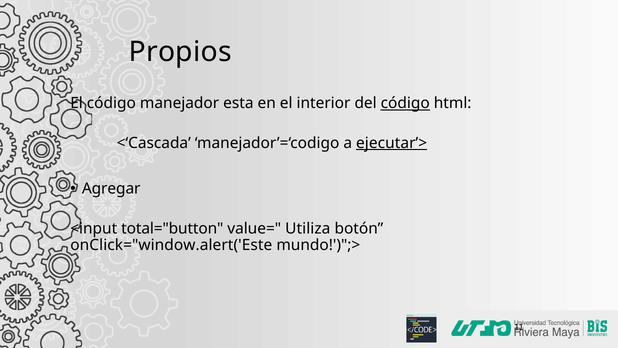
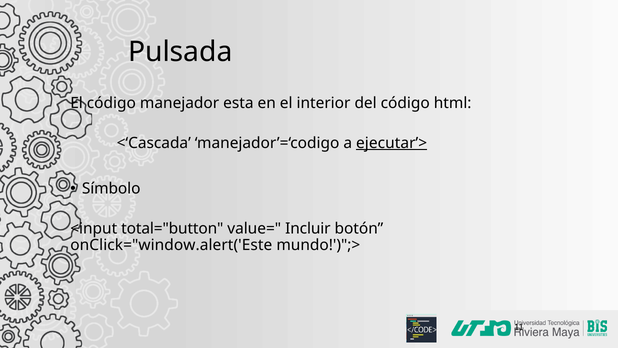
Propios: Propios -> Pulsada (180, 52)
código underline: present -> none (405, 103)
Agregar: Agregar -> Símbolo (111, 189)
Utiliza: Utiliza -> Incluir (308, 228)
